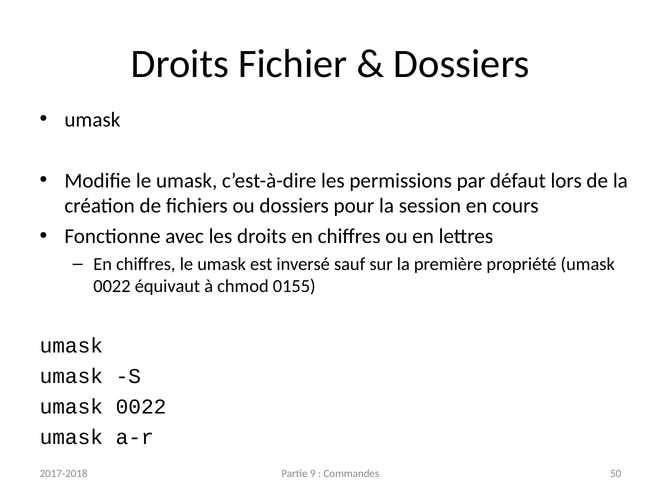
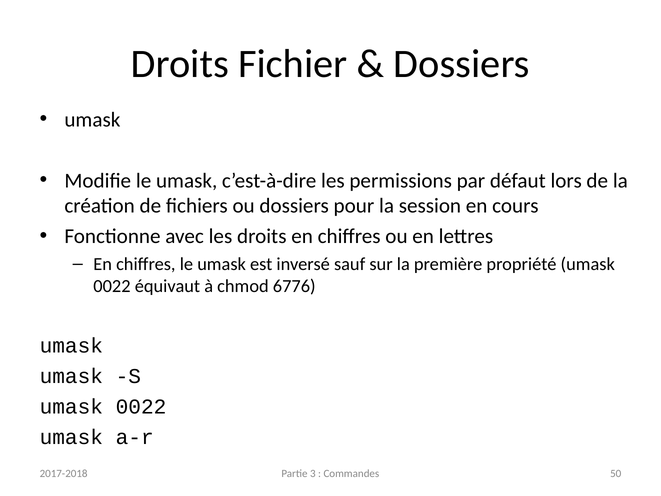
0155: 0155 -> 6776 (294, 286)
9: 9 -> 3 (313, 473)
